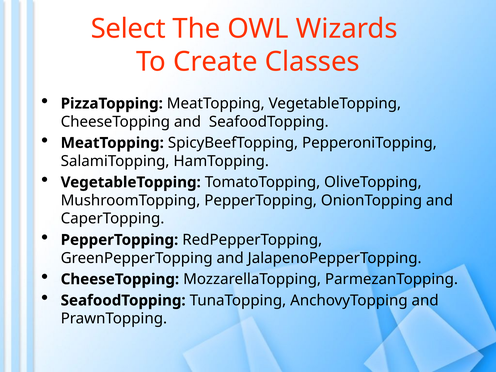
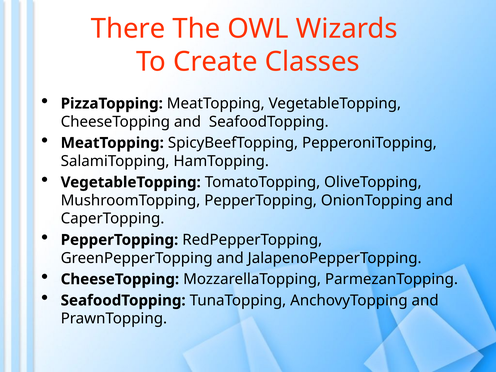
Select: Select -> There (128, 29)
